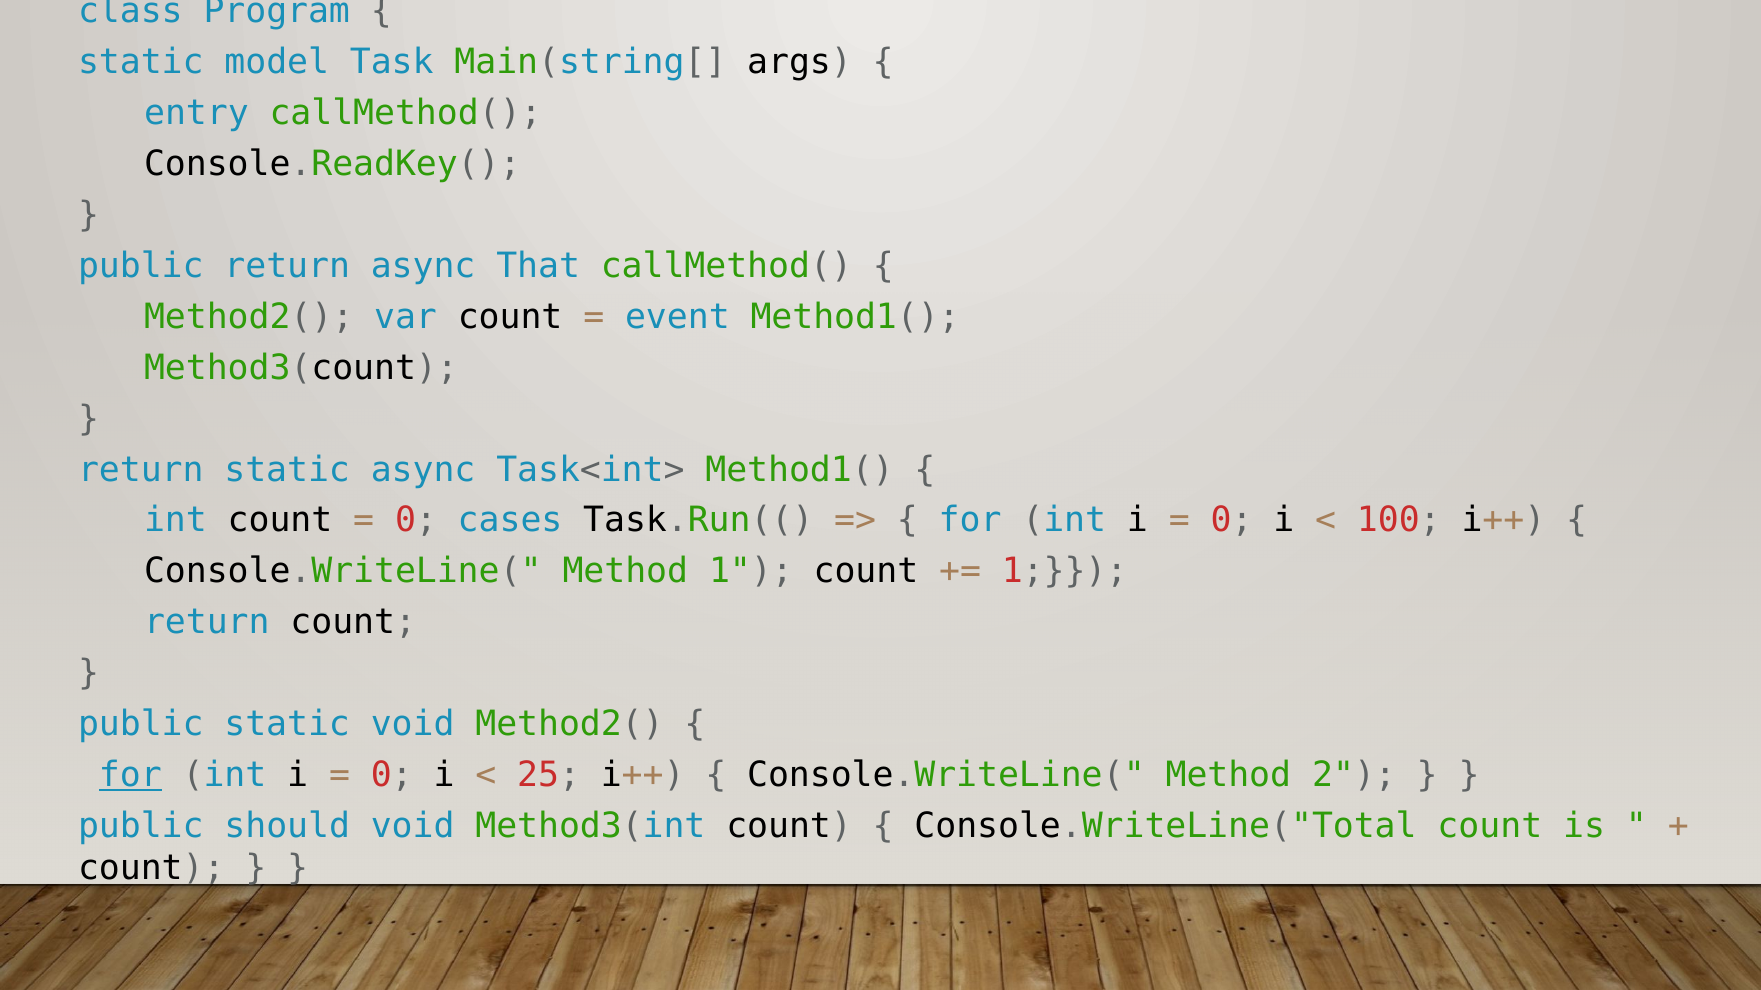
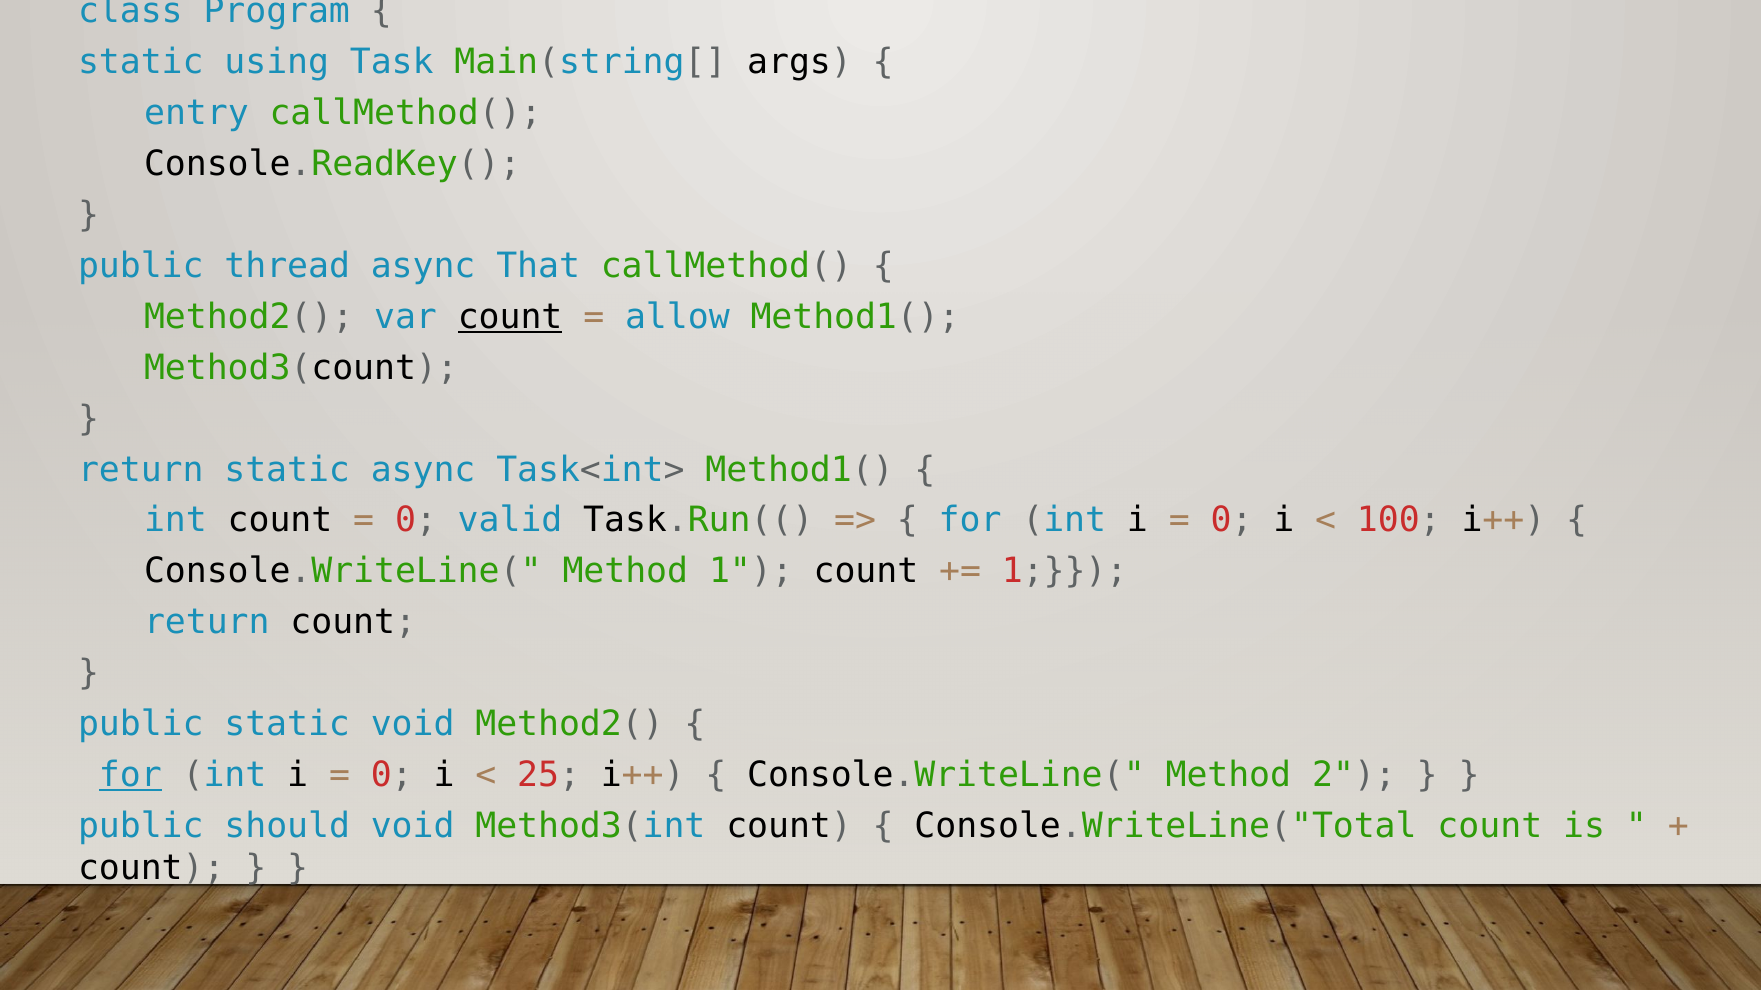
model: model -> using (277, 62)
public return: return -> thread (287, 266)
count underline: none -> present (510, 317)
event: event -> allow (677, 317)
cases: cases -> valid (510, 521)
